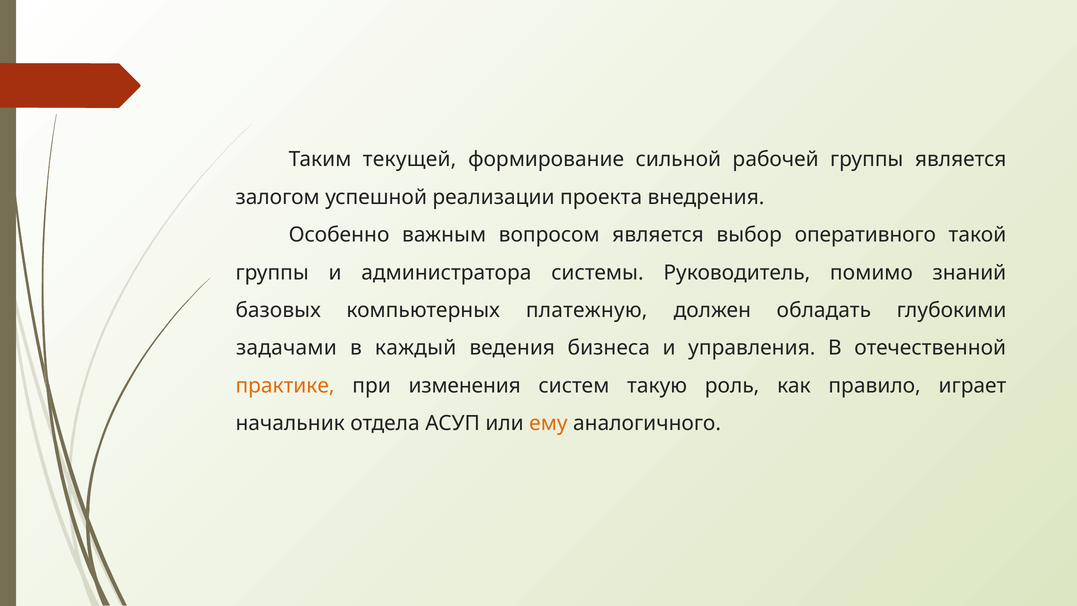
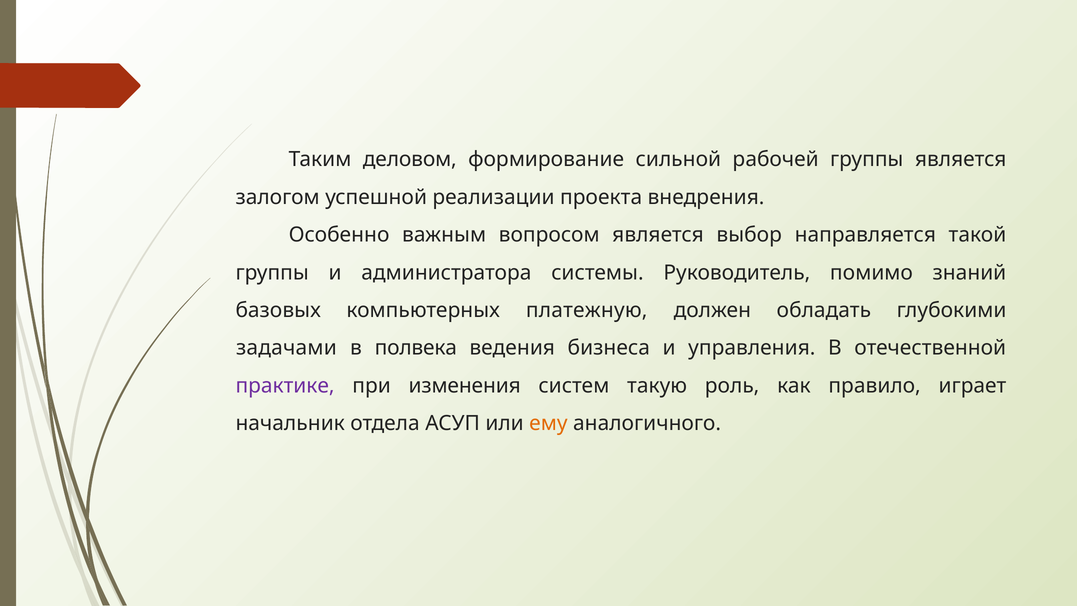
текущей: текущей -> деловом (410, 159)
оперативного: оперативного -> направляется (865, 235)
каждый: каждый -> полвека (416, 348)
практике colour: orange -> purple (285, 386)
